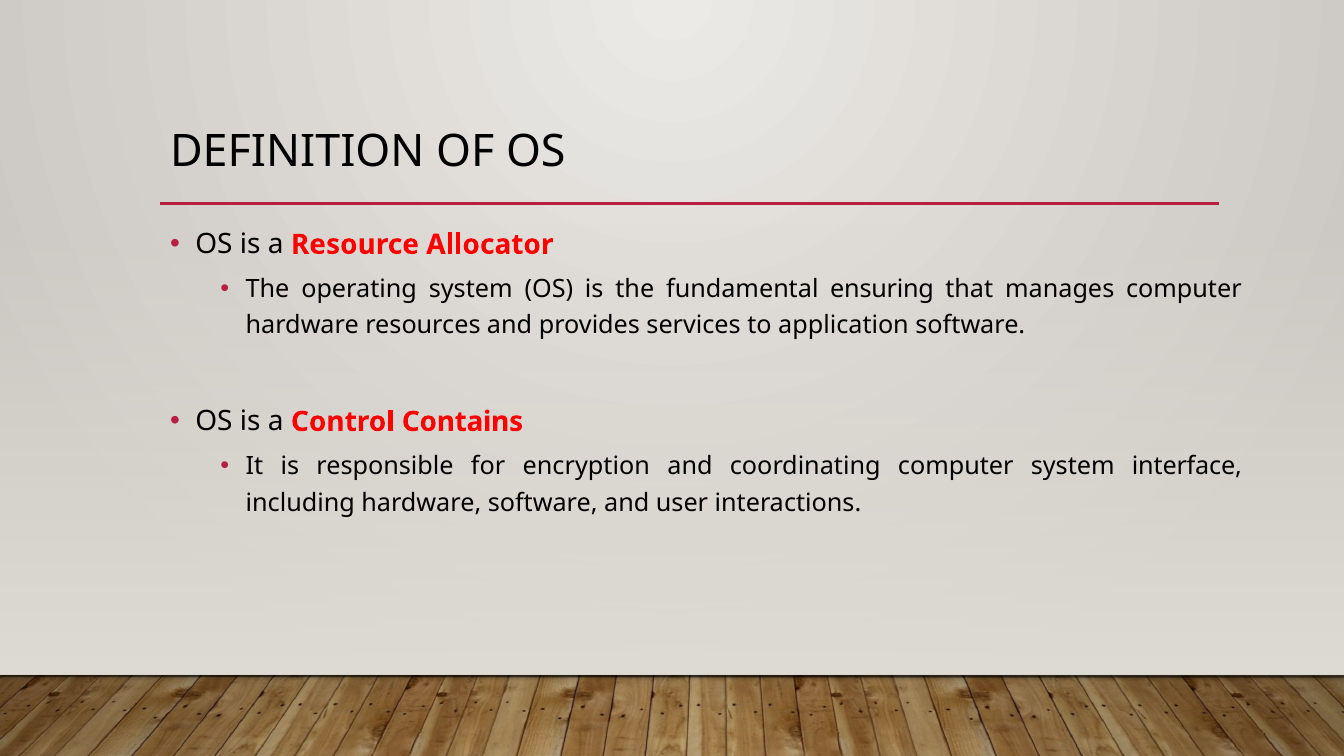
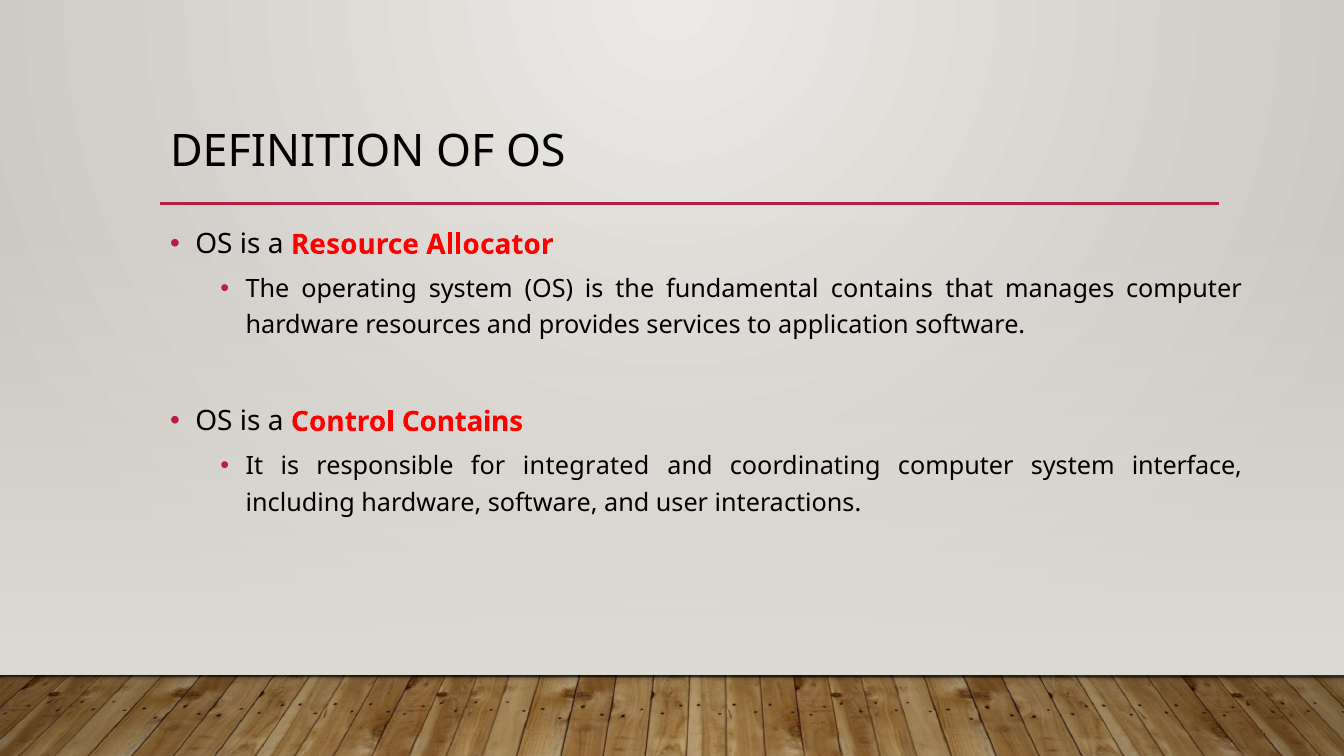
fundamental ensuring: ensuring -> contains (882, 289)
encryption: encryption -> integrated (586, 466)
